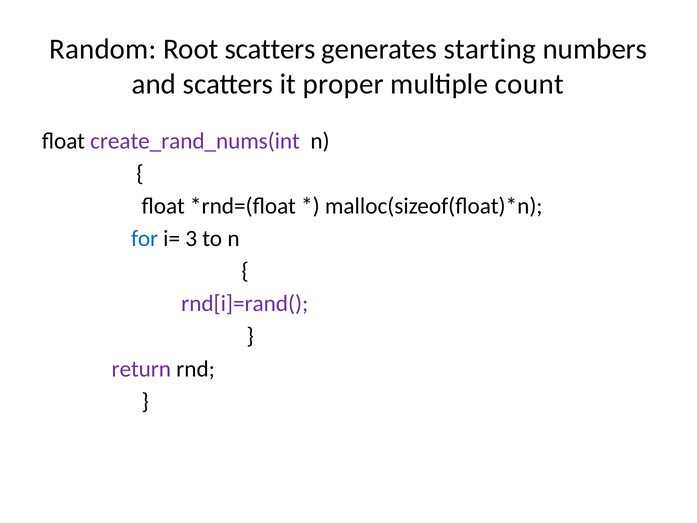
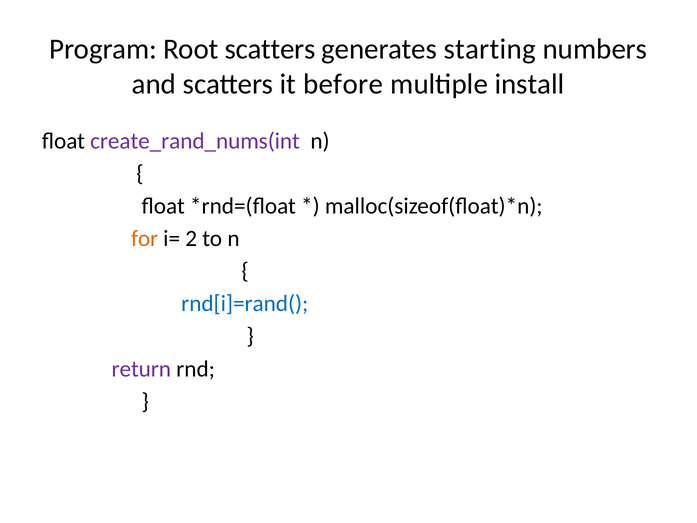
Random: Random -> Program (103, 49)
proper: proper -> before (343, 84)
count: count -> install (530, 84)
for colour: blue -> orange (145, 239)
3: 3 -> 2 (191, 239)
rnd[i]=rand( colour: purple -> blue (245, 304)
